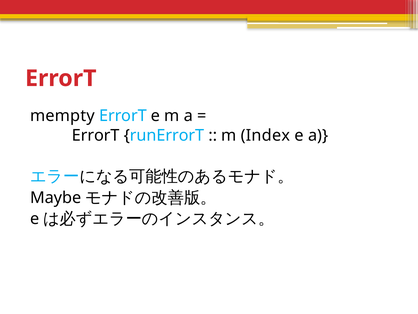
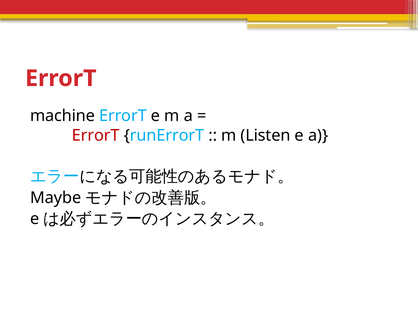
mempty: mempty -> machine (63, 116)
ErrorT colour: black -> red (96, 135)
Index: Index -> Listen (266, 135)
